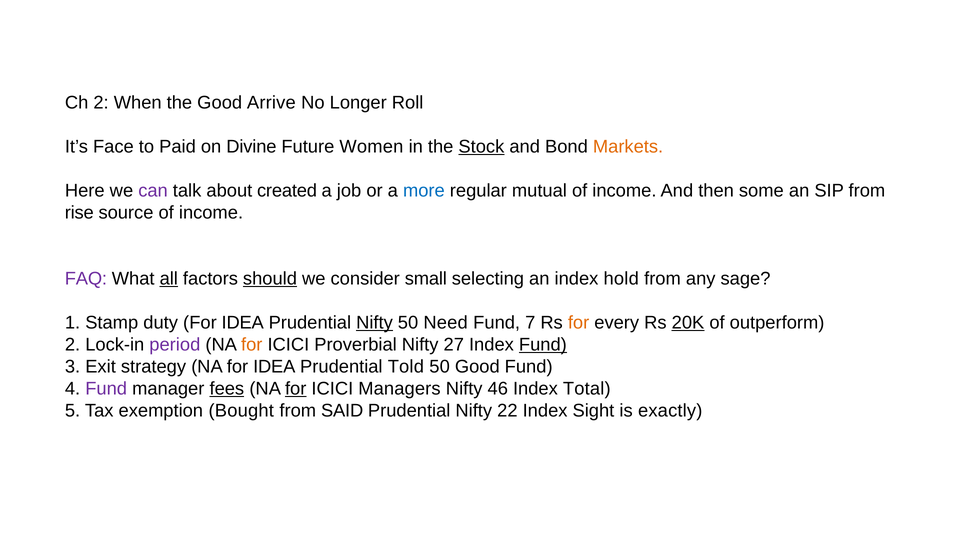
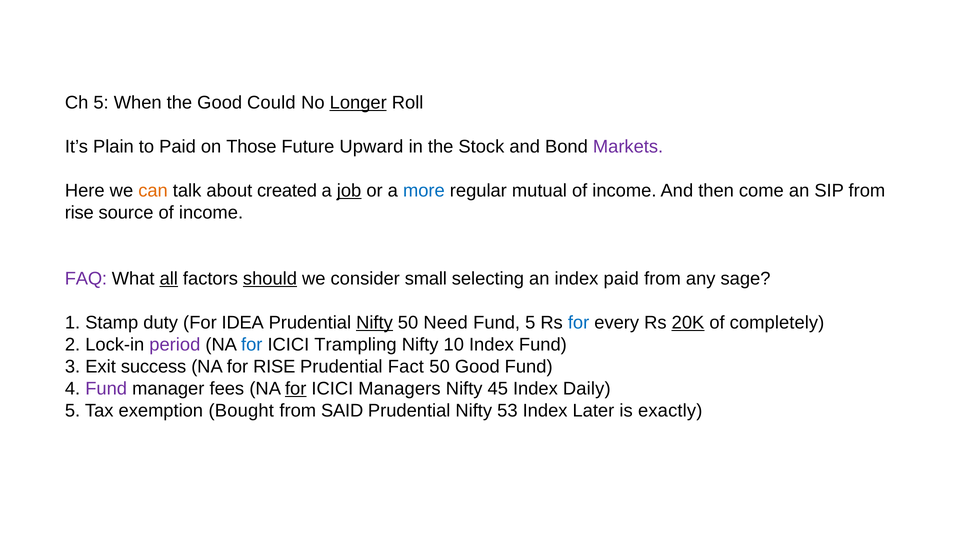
Ch 2: 2 -> 5 (101, 102)
Arrive: Arrive -> Could (271, 102)
Longer underline: none -> present (358, 102)
Face: Face -> Plain (113, 147)
Divine: Divine -> Those (251, 147)
Women: Women -> Upward (371, 147)
Stock underline: present -> none (481, 147)
Markets colour: orange -> purple (628, 147)
can colour: purple -> orange (153, 191)
job underline: none -> present (349, 191)
some: some -> come (761, 191)
index hold: hold -> paid (621, 279)
Fund 7: 7 -> 5 (530, 323)
for colour: orange -> blue (579, 323)
outperform: outperform -> completely (777, 323)
for colour: orange -> blue (252, 345)
Proverbial: Proverbial -> Trampling (355, 345)
27: 27 -> 10 (454, 345)
Fund underline: present -> none (543, 345)
strategy: strategy -> success (154, 367)
NA for IDEA: IDEA -> RISE (274, 367)
Told: Told -> Fact (406, 367)
fees underline: present -> none (227, 389)
46: 46 -> 45 (498, 389)
Total: Total -> Daily (587, 389)
22: 22 -> 53 (507, 411)
Sight: Sight -> Later (593, 411)
